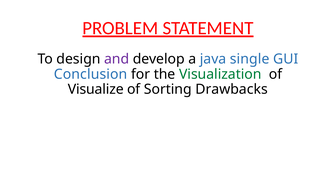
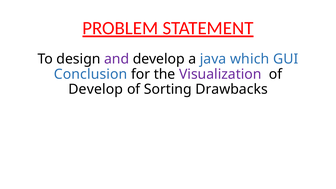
single: single -> which (250, 59)
Visualization colour: green -> purple (220, 74)
Visualize: Visualize -> Develop (96, 89)
